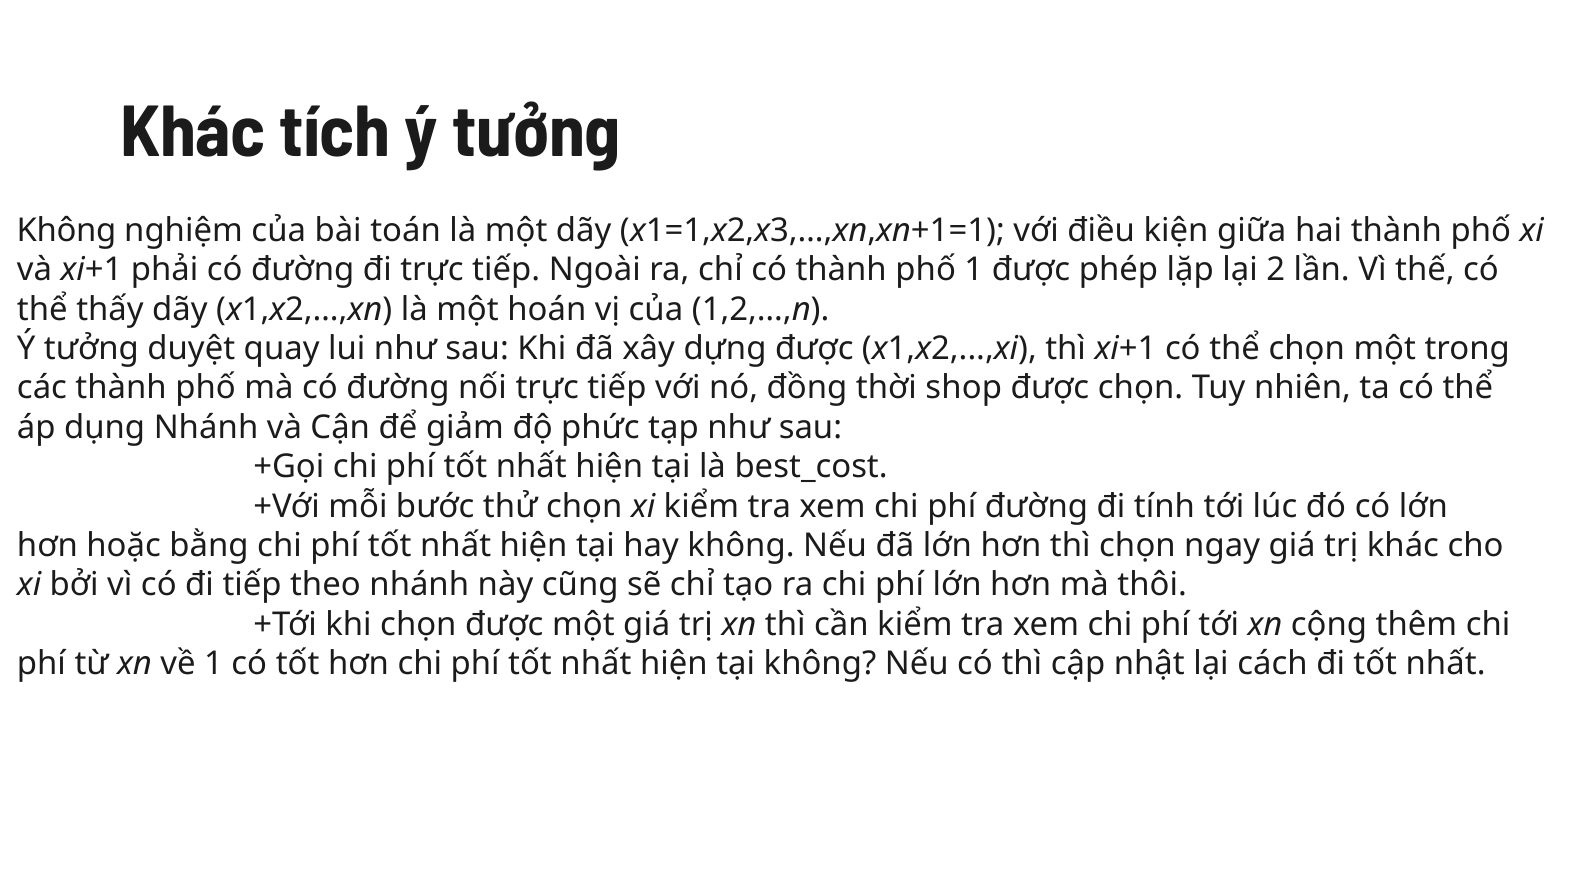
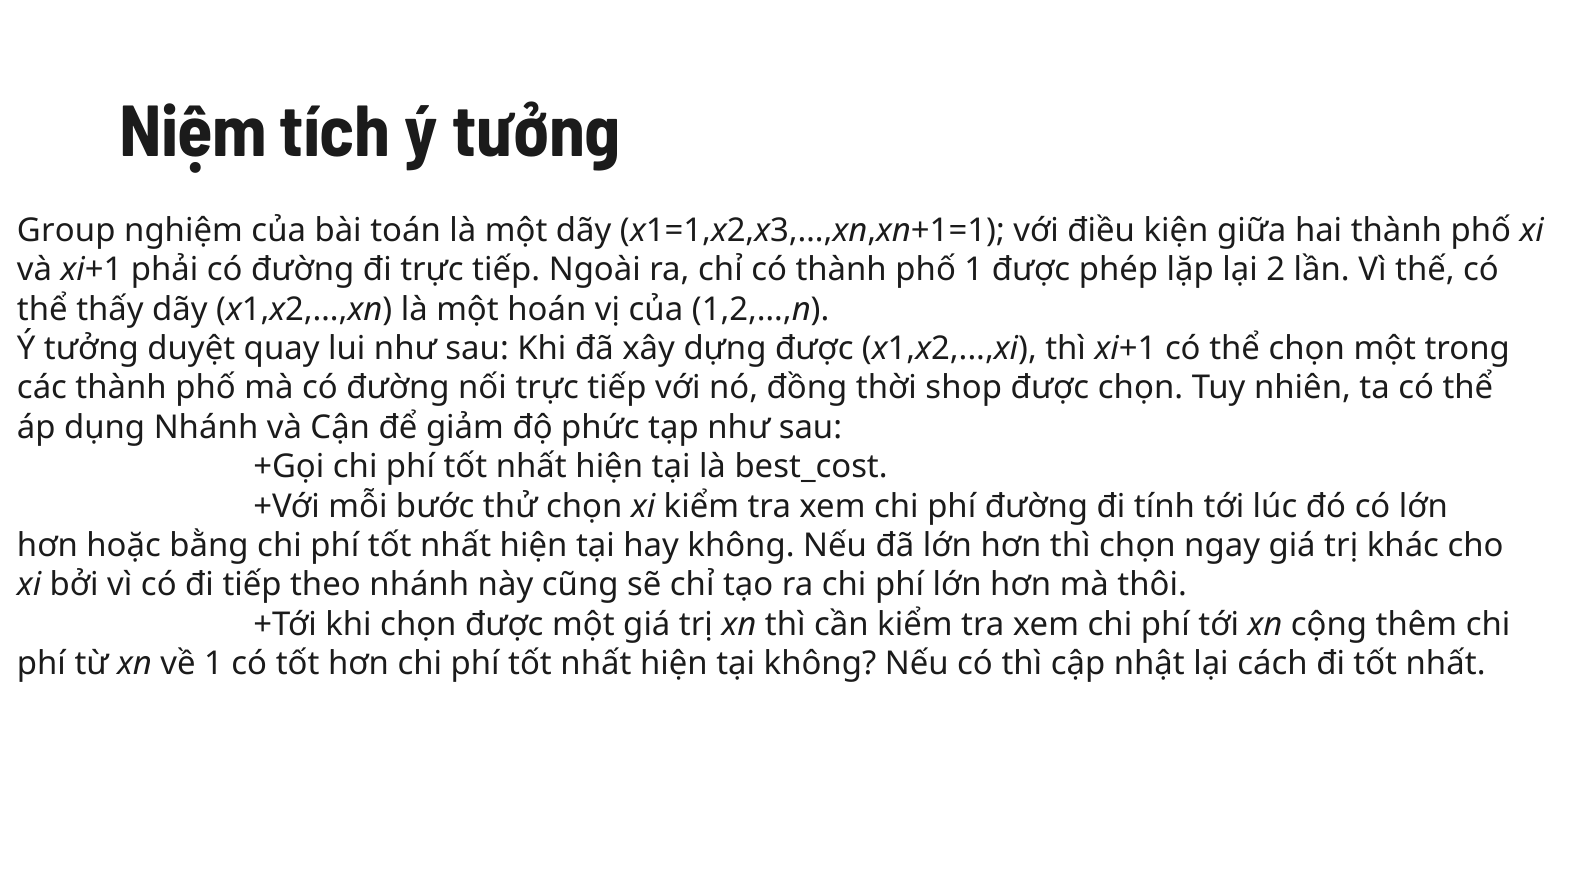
Khác: Khác -> Niệm (193, 132)
Không: Không -> Group (66, 231)
